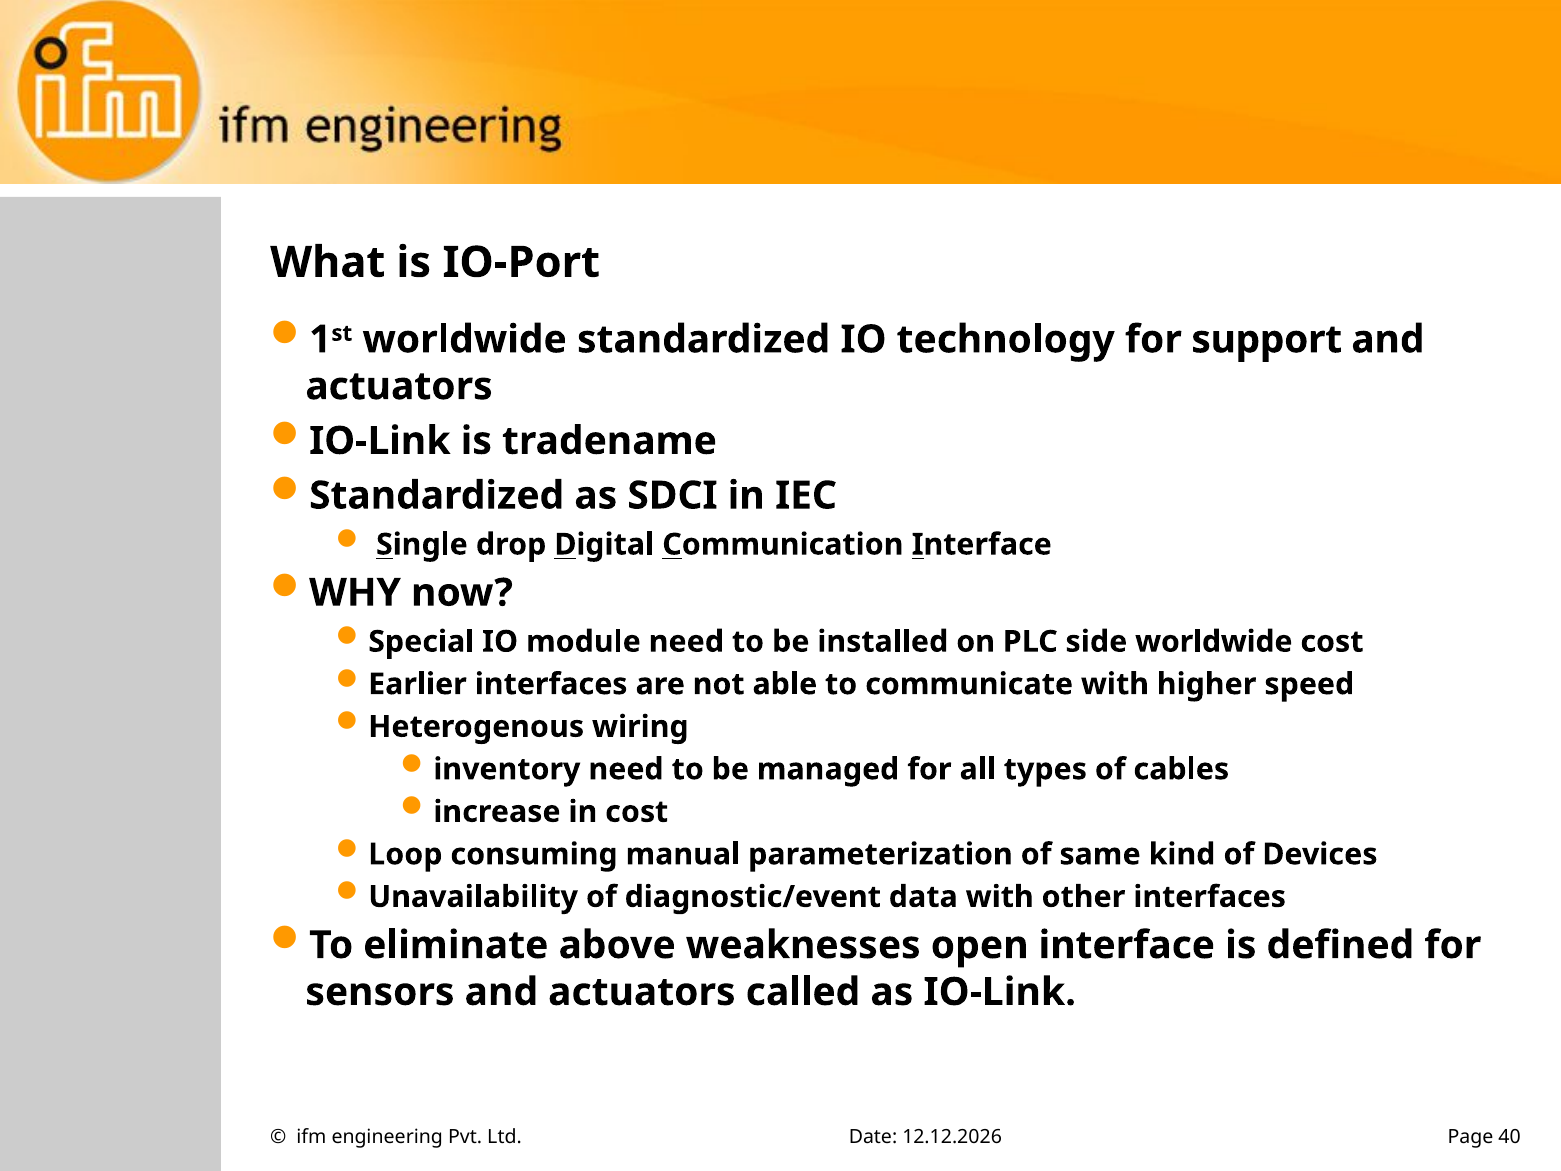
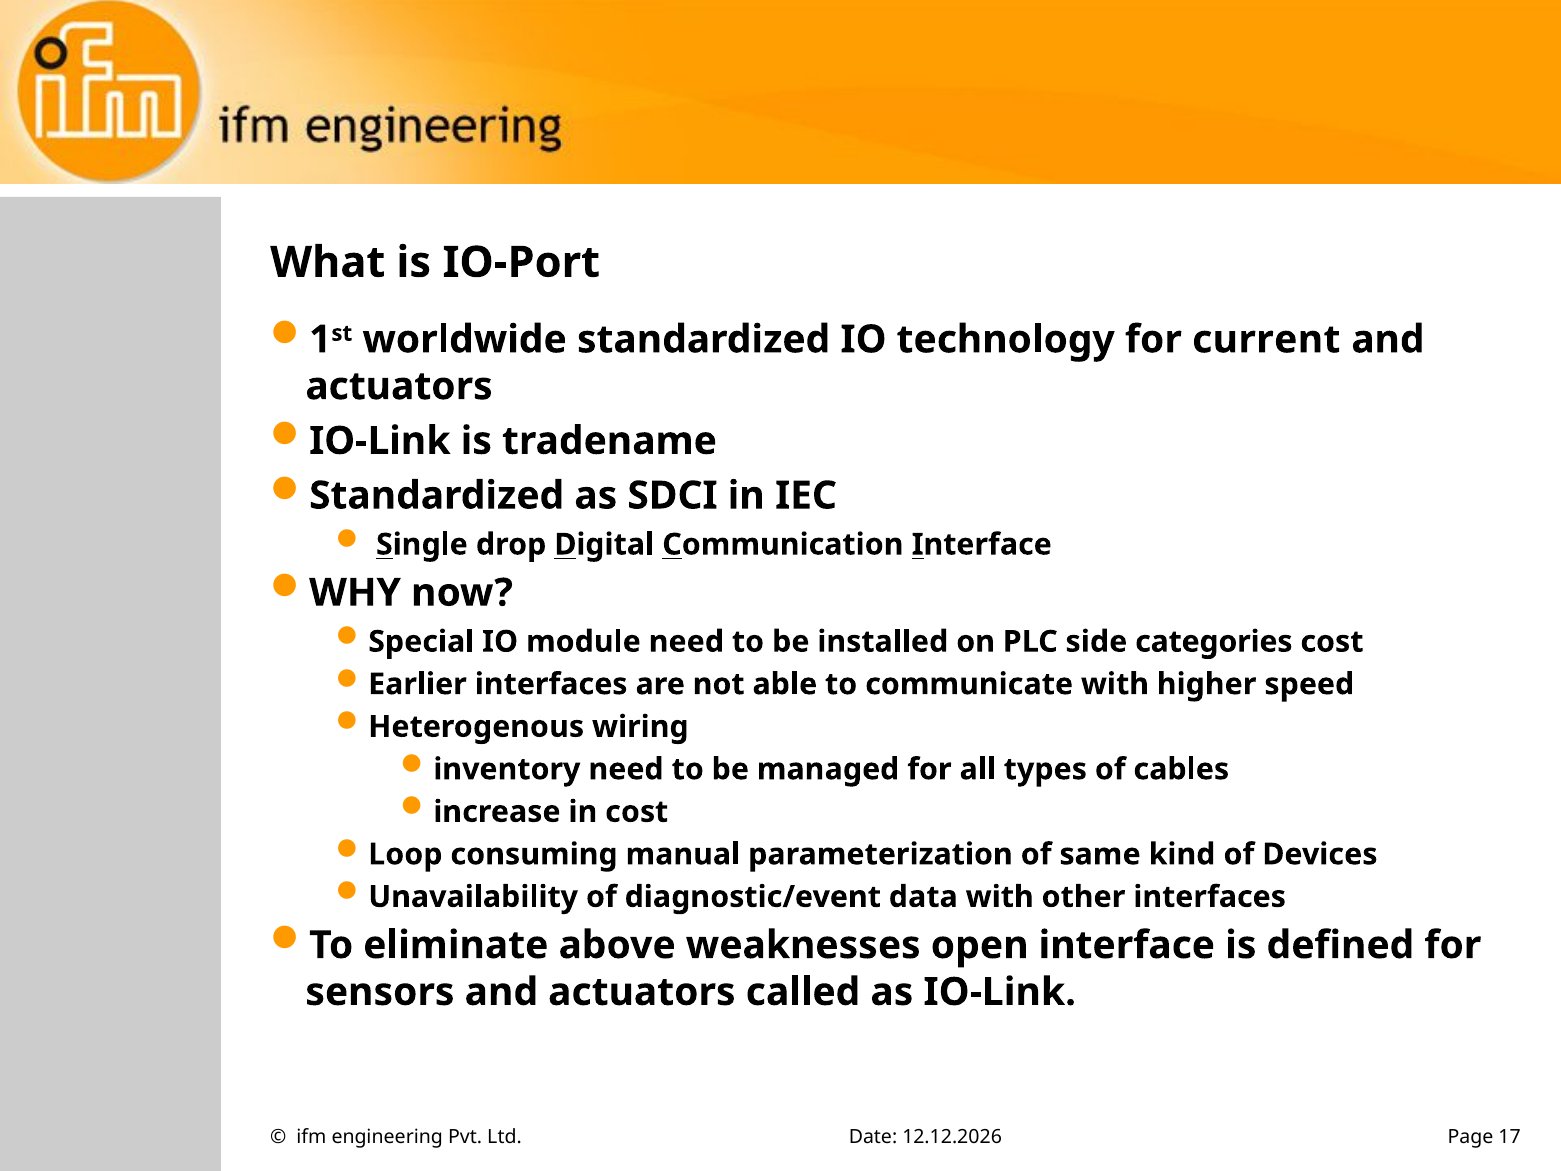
support: support -> current (1266, 339)
side worldwide: worldwide -> categories (1214, 642)
40: 40 -> 17 (1510, 1137)
